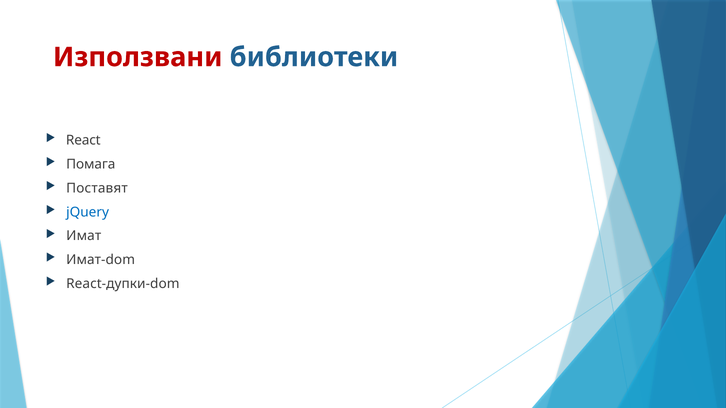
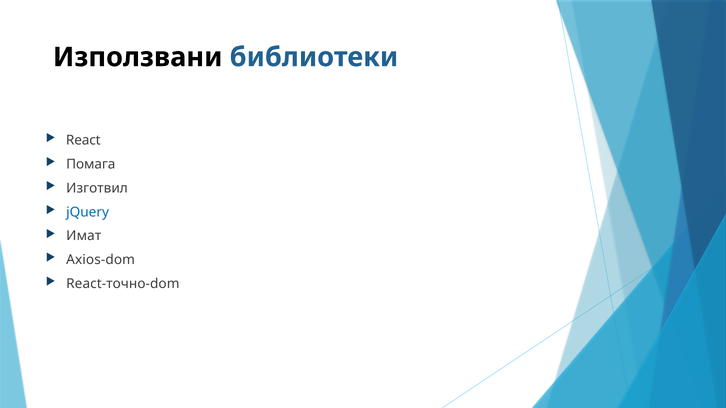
Използвани colour: red -> black (138, 57)
Поставят: Поставят -> Изготвил (97, 188)
Имат-dom: Имат-dom -> Axios-dom (101, 260)
React-дупки-dom: React-дупки-dom -> React-точно-dom (123, 284)
